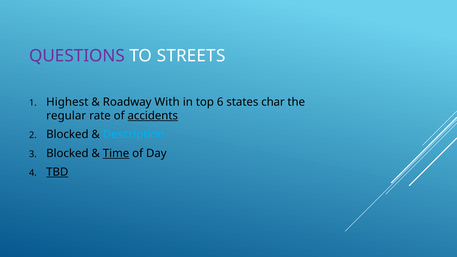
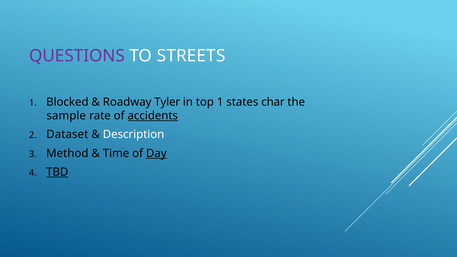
Highest: Highest -> Blocked (67, 102)
With: With -> Tyler (167, 102)
top 6: 6 -> 1 (220, 102)
regular: regular -> sample (66, 116)
Blocked: Blocked -> Dataset (67, 134)
Description colour: light blue -> white (134, 134)
Blocked: Blocked -> Method (67, 153)
Time underline: present -> none (116, 153)
Day underline: none -> present (156, 153)
